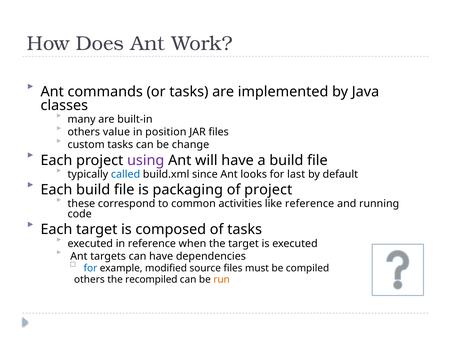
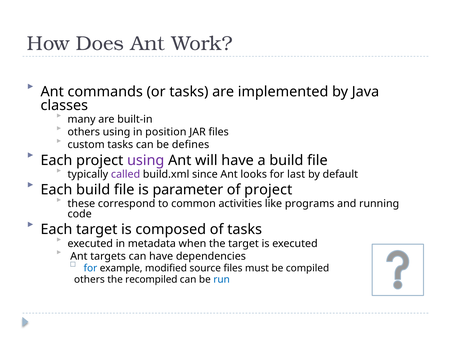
others value: value -> using (117, 132)
change: change -> defines (191, 145)
called colour: blue -> purple (126, 174)
packaging: packaging -> parameter (188, 190)
like reference: reference -> programs (310, 204)
in reference: reference -> metadata (152, 244)
run colour: orange -> blue (222, 280)
